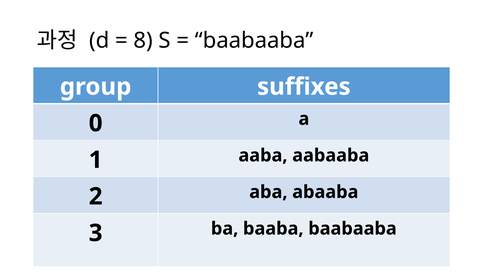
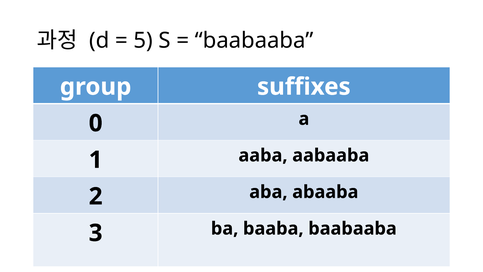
8: 8 -> 5 (143, 41)
